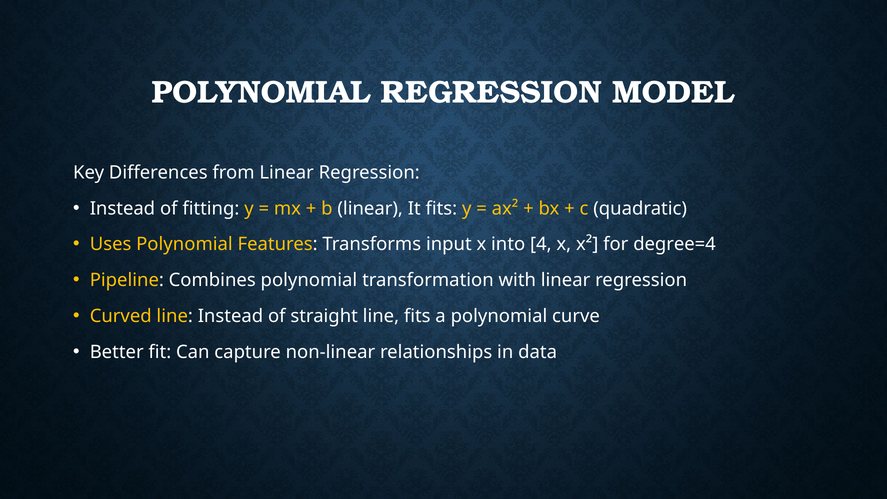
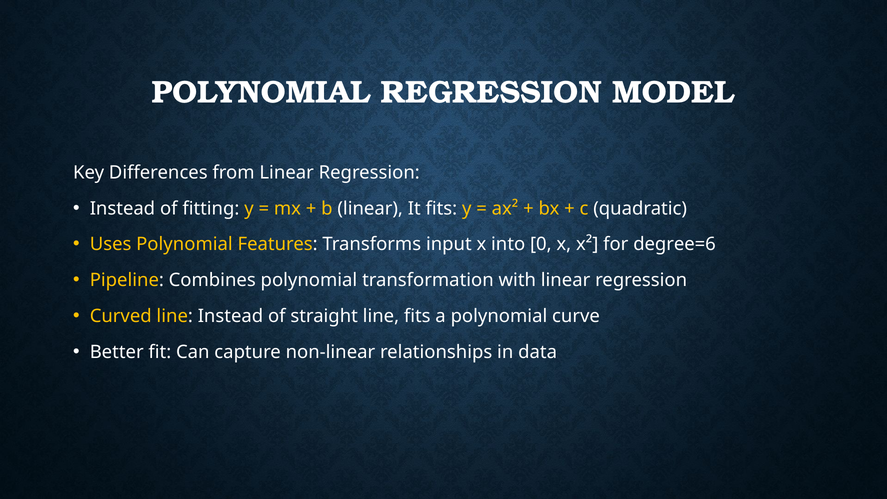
4: 4 -> 0 (541, 244)
degree=4: degree=4 -> degree=6 (675, 244)
